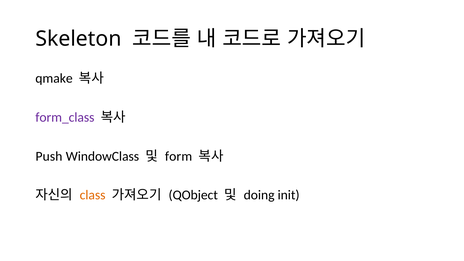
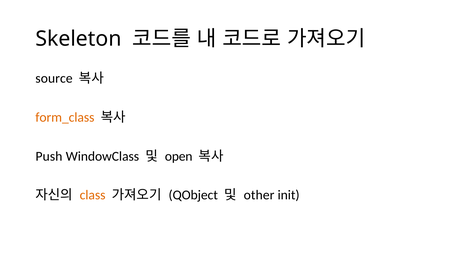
qmake: qmake -> source (54, 78)
form_class colour: purple -> orange (65, 117)
form: form -> open (179, 156)
doing: doing -> other (259, 195)
